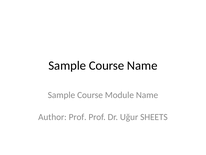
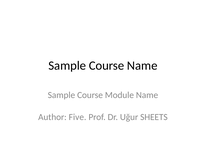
Author Prof: Prof -> Five (78, 117)
